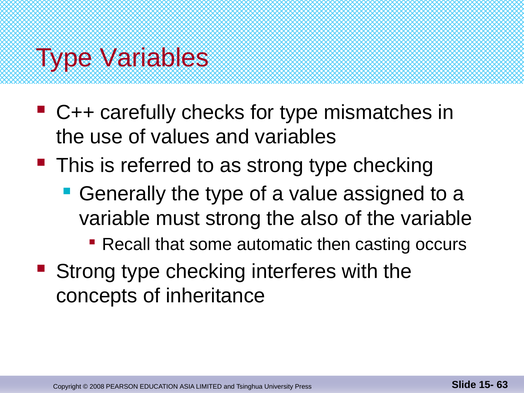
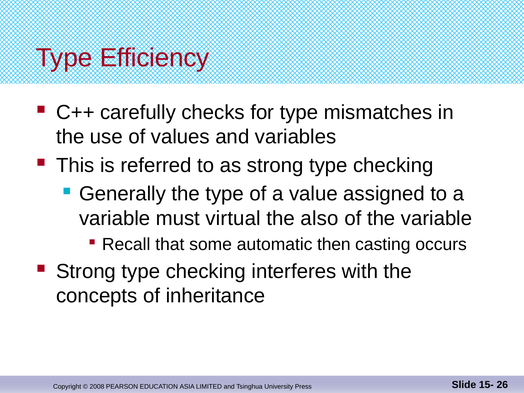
Type Variables: Variables -> Efficiency (155, 58)
must strong: strong -> virtual (233, 218)
63: 63 -> 26 (502, 385)
